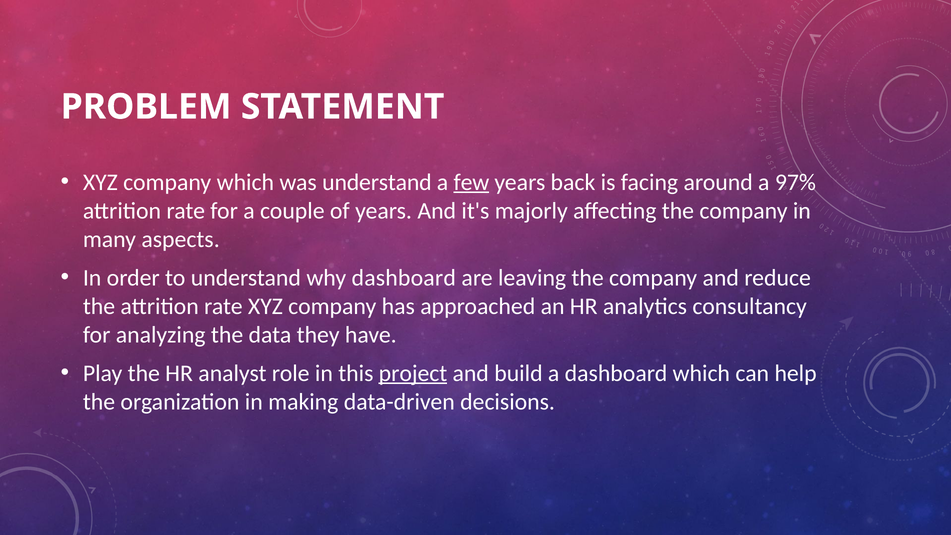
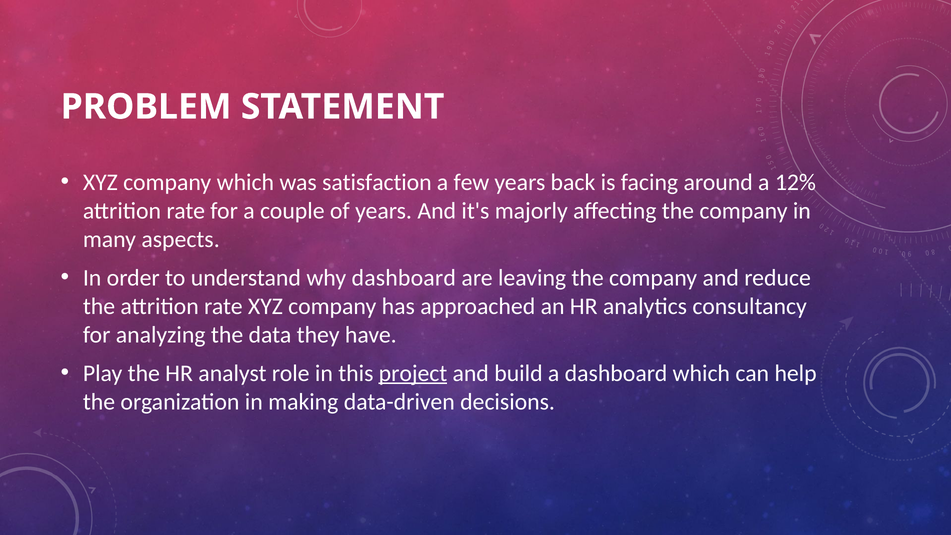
was understand: understand -> satisfaction (377, 182)
few underline: present -> none (471, 182)
97%: 97% -> 12% (795, 182)
